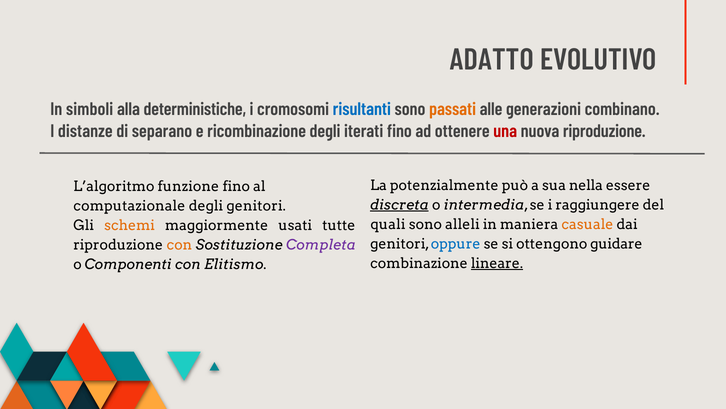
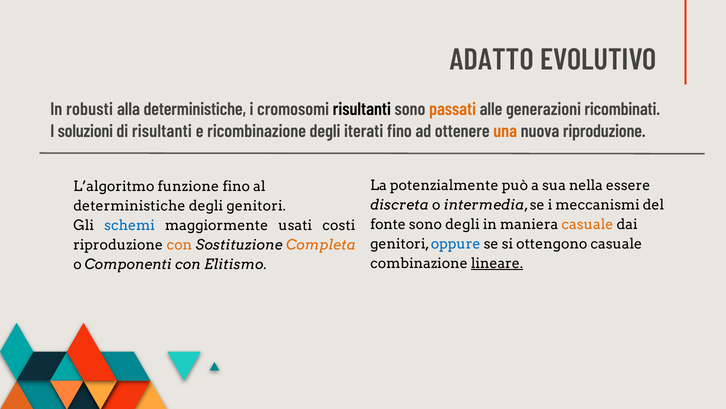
simboli: simboli -> robusti (90, 109)
risultanti colour: blue -> black (362, 109)
combinano: combinano -> ricombinati (622, 109)
distanze: distanze -> soluzioni (85, 131)
di separano: separano -> risultanti (162, 131)
una colour: red -> orange (505, 131)
discreta underline: present -> none (399, 205)
raggiungere: raggiungere -> meccanismi (598, 205)
computazionale: computazionale -> deterministiche (129, 206)
quali: quali -> fonte (388, 224)
sono alleli: alleli -> degli (462, 224)
schemi colour: orange -> blue (130, 225)
tutte: tutte -> costi (339, 225)
ottengono guidare: guidare -> casuale (616, 244)
Completa colour: purple -> orange (321, 245)
